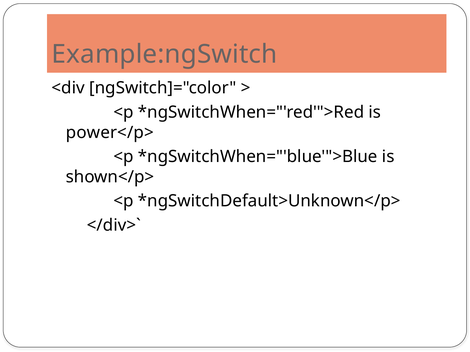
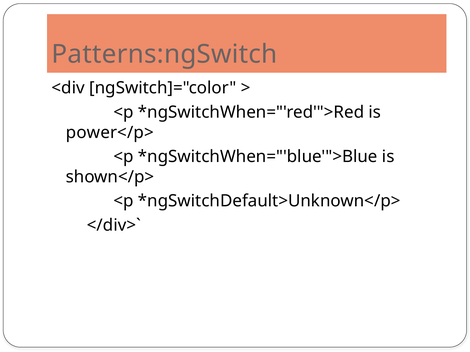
Example:ngSwitch: Example:ngSwitch -> Patterns:ngSwitch (165, 54)
